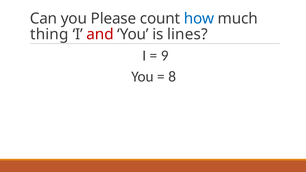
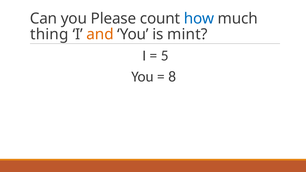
and colour: red -> orange (100, 34)
lines: lines -> mint (187, 34)
9: 9 -> 5 (165, 56)
